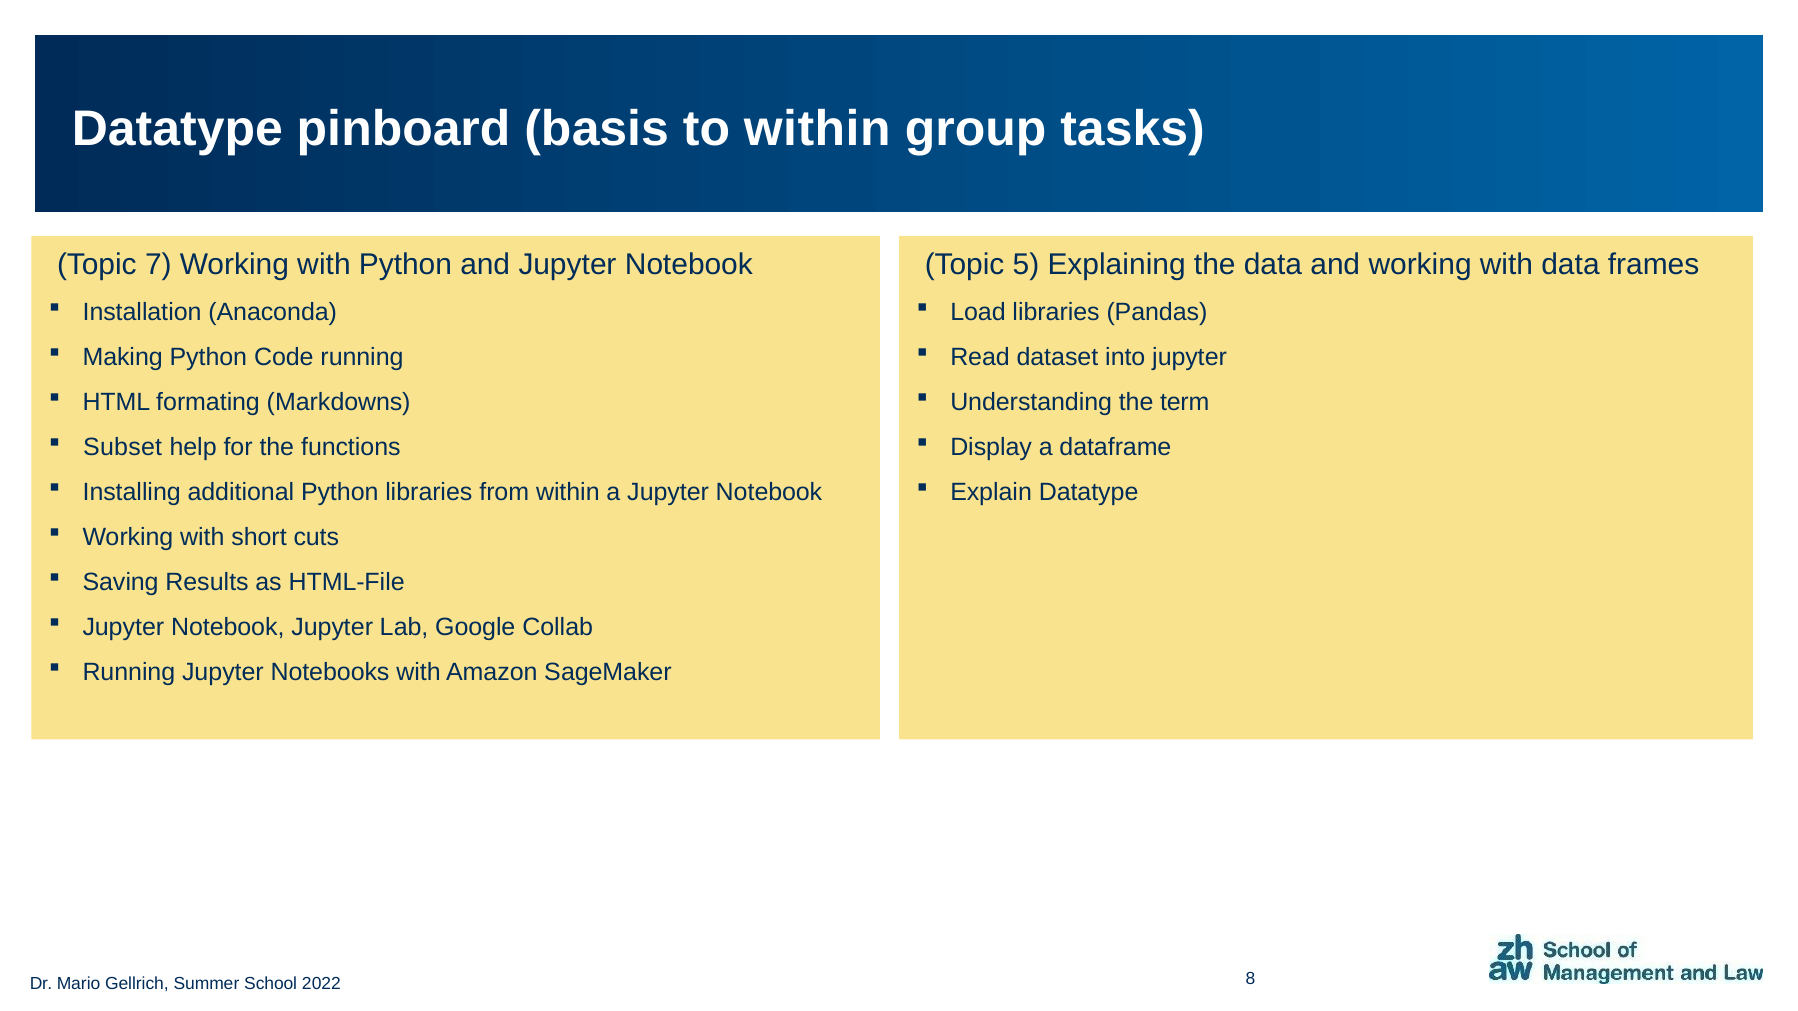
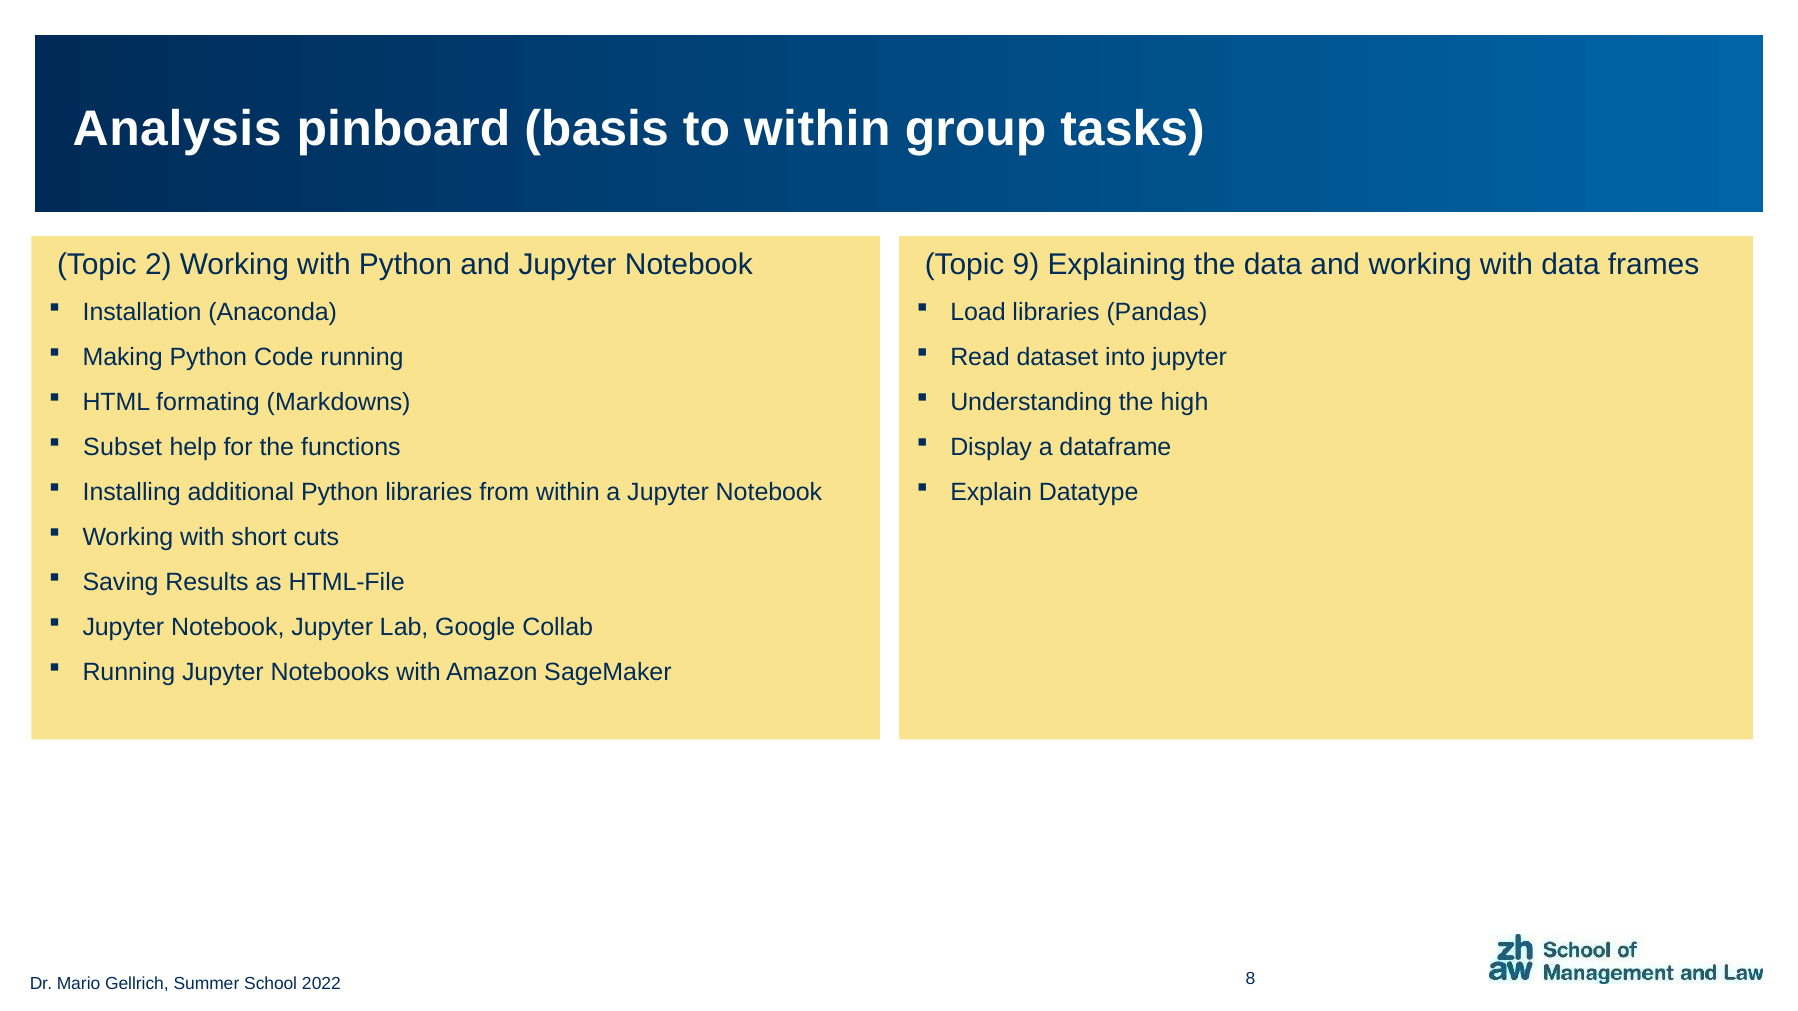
Datatype: Datatype -> Analysis (177, 129)
7: 7 -> 2 (158, 265)
5: 5 -> 9 (1026, 265)
term: term -> high (1184, 403)
